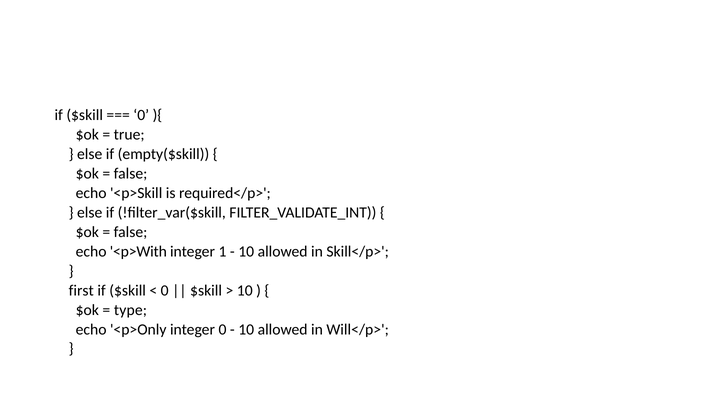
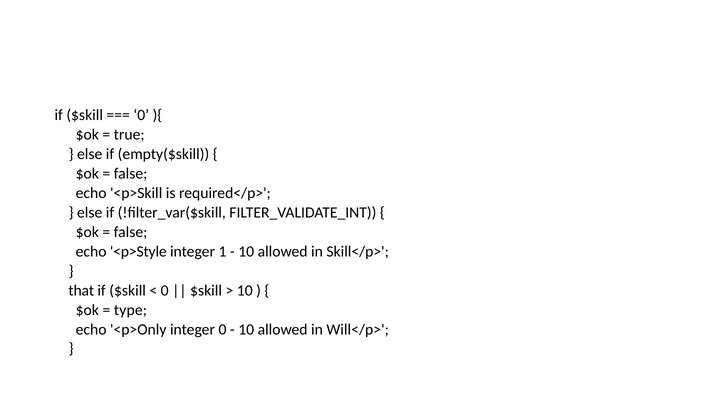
<p>With: <p>With -> <p>Style (138, 252)
first: first -> that (81, 291)
